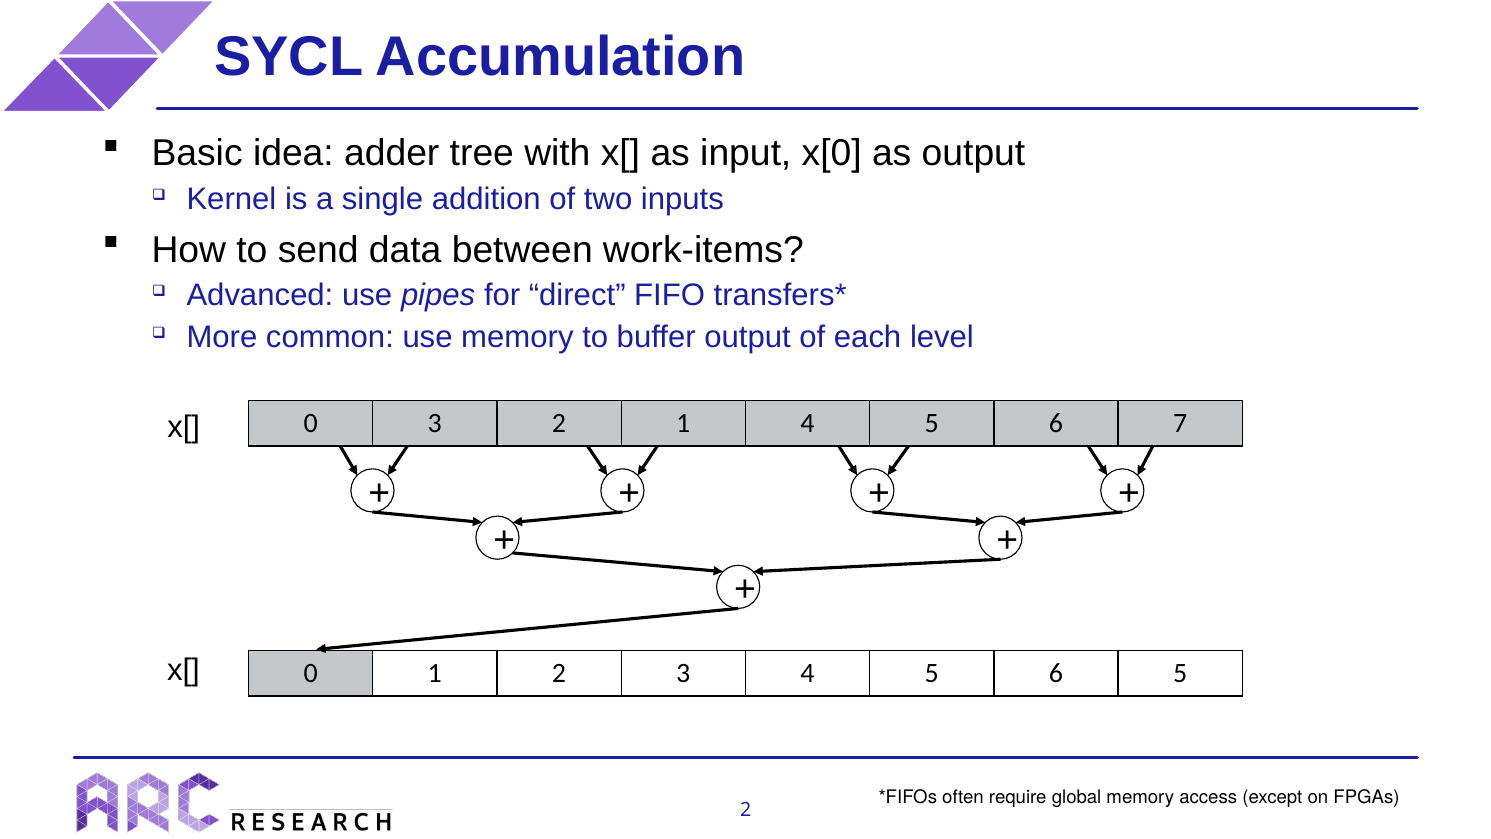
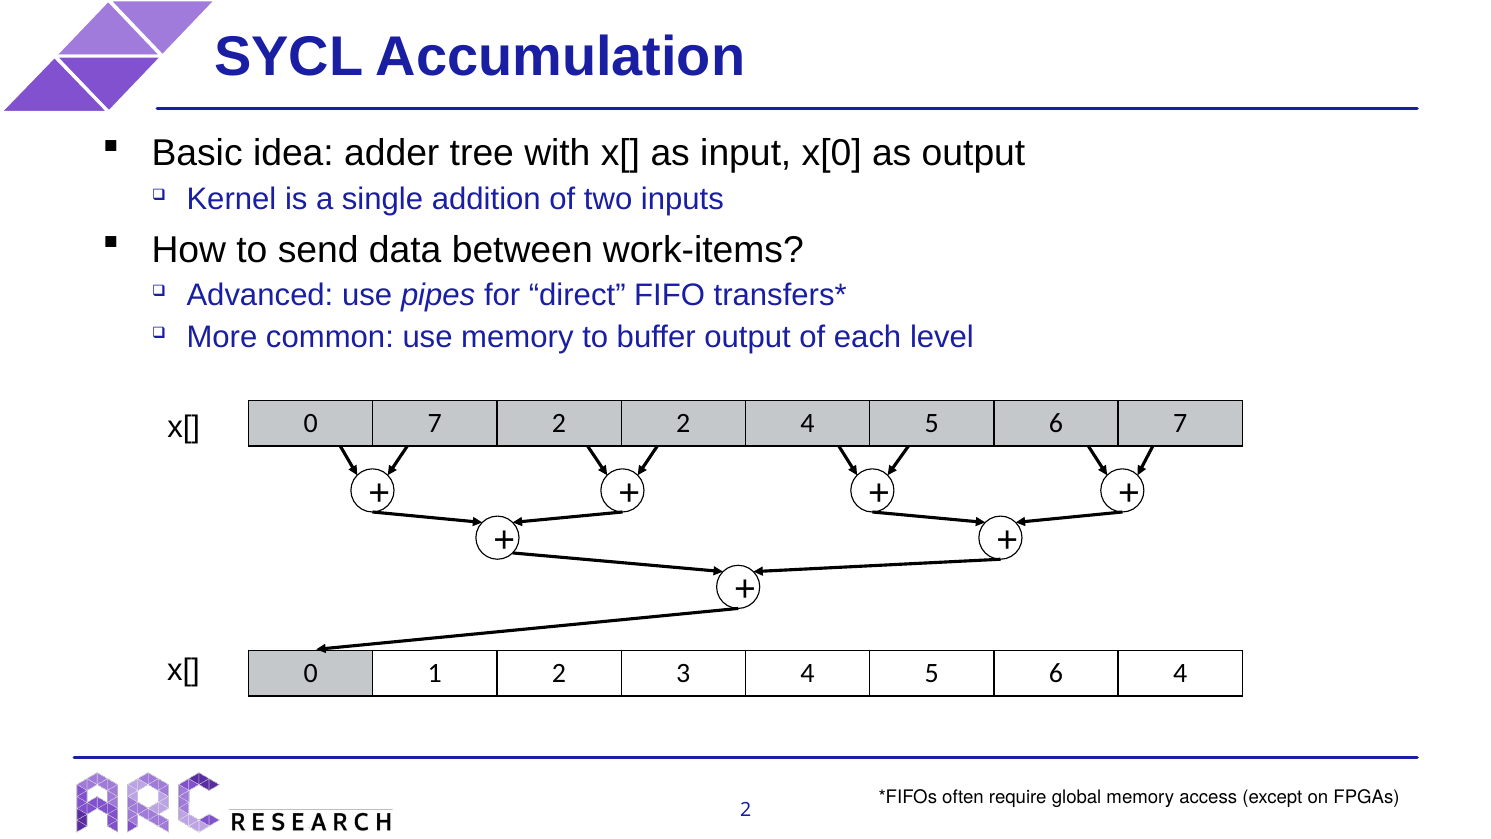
0 3: 3 -> 7 (435, 423)
2 1: 1 -> 2 (683, 423)
6 5: 5 -> 4 (1180, 673)
